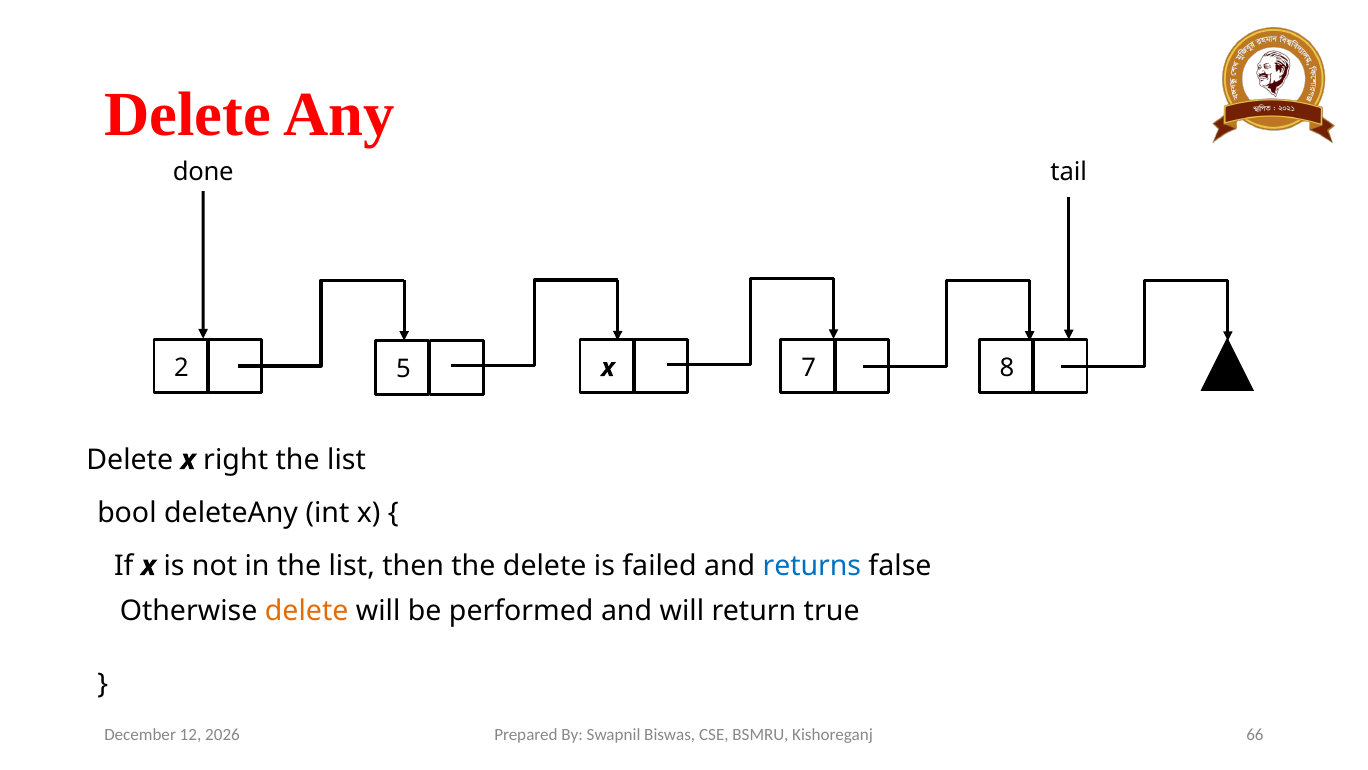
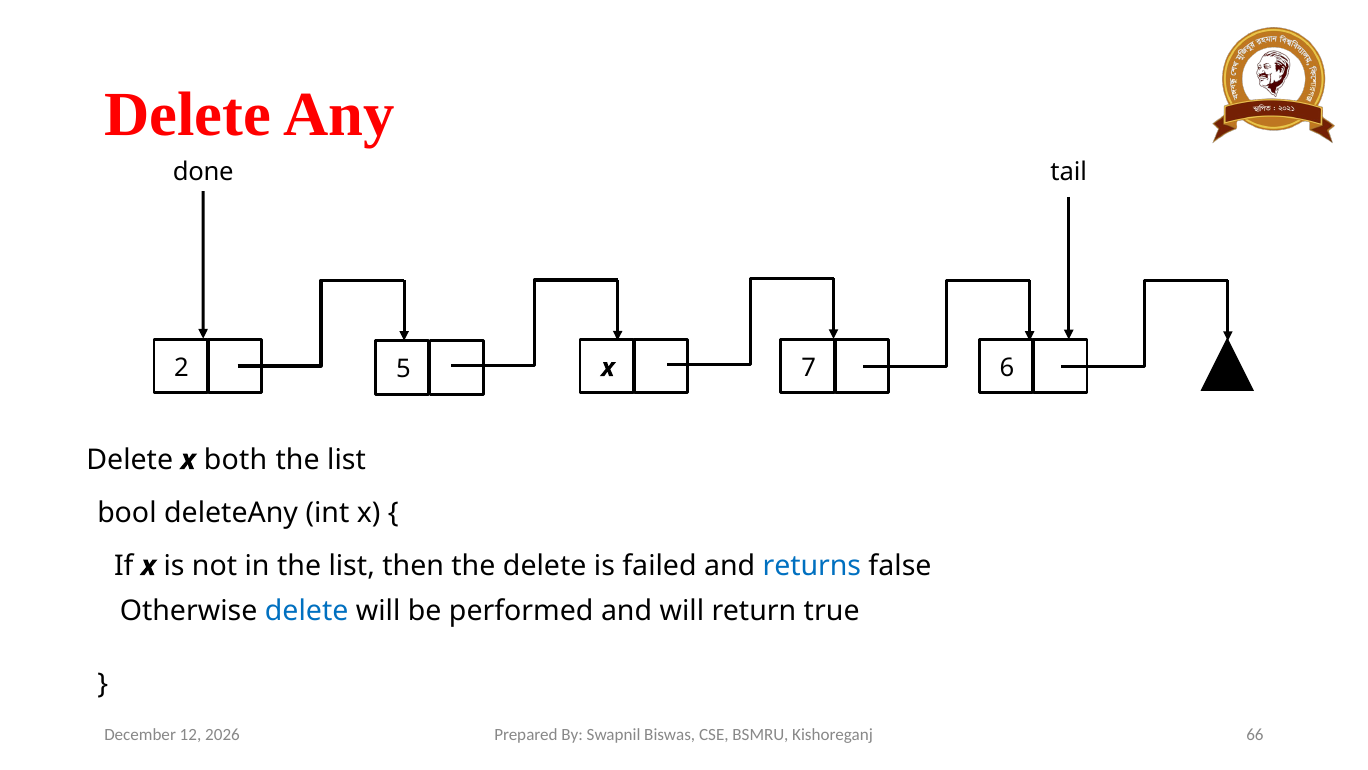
8: 8 -> 6 (1007, 367)
right: right -> both (236, 459)
delete colour: orange -> blue (307, 611)
